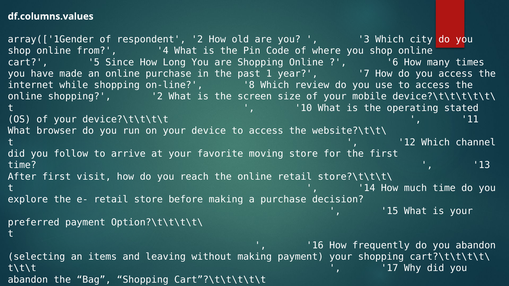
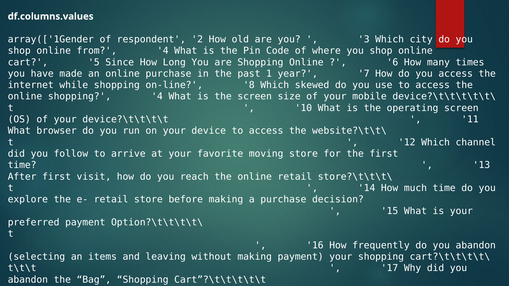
review: review -> skewed (312, 85)
shopping 2: 2 -> 4 (157, 97)
operating stated: stated -> screen (461, 108)
